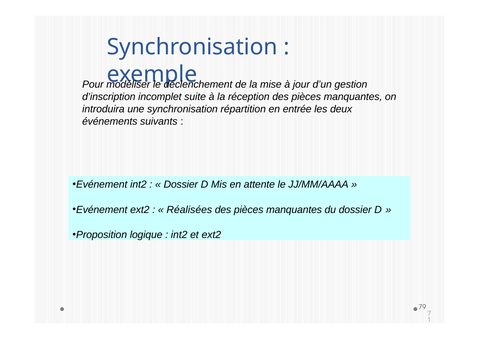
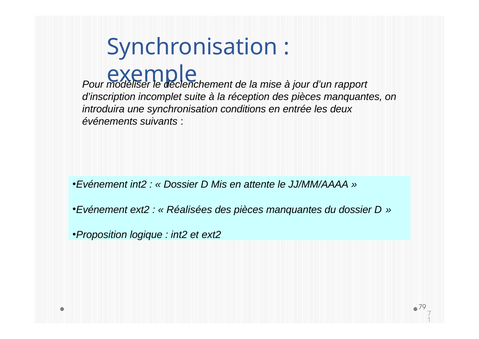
gestion: gestion -> rapport (351, 84)
répartition: répartition -> conditions (243, 109)
